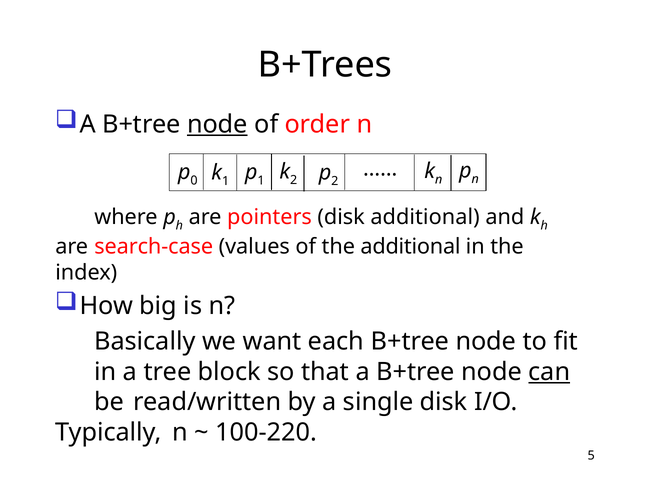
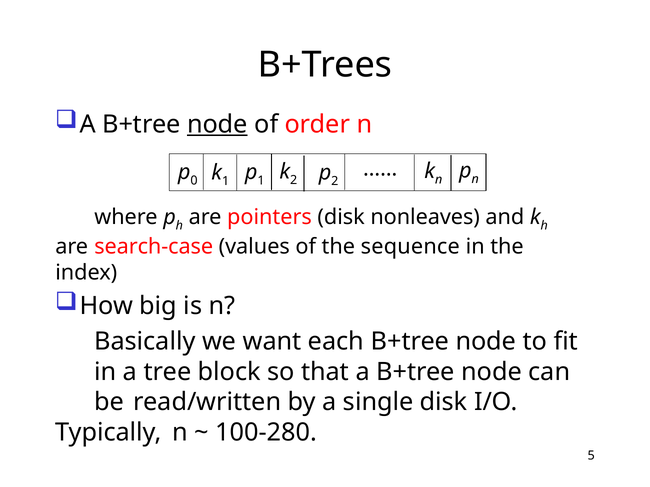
disk additional: additional -> nonleaves (425, 217)
the additional: additional -> sequence (410, 247)
can underline: present -> none (549, 372)
100-220: 100-220 -> 100-280 (266, 433)
